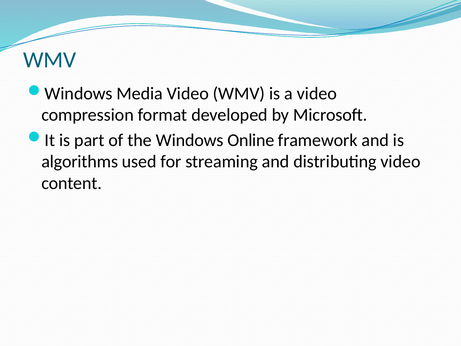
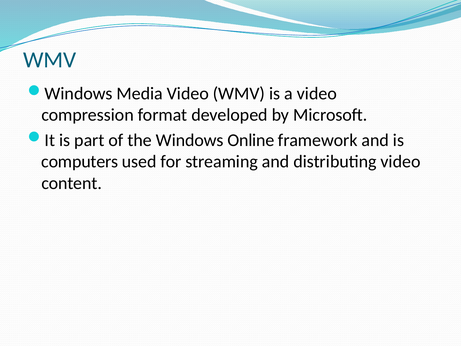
algorithms: algorithms -> computers (80, 161)
